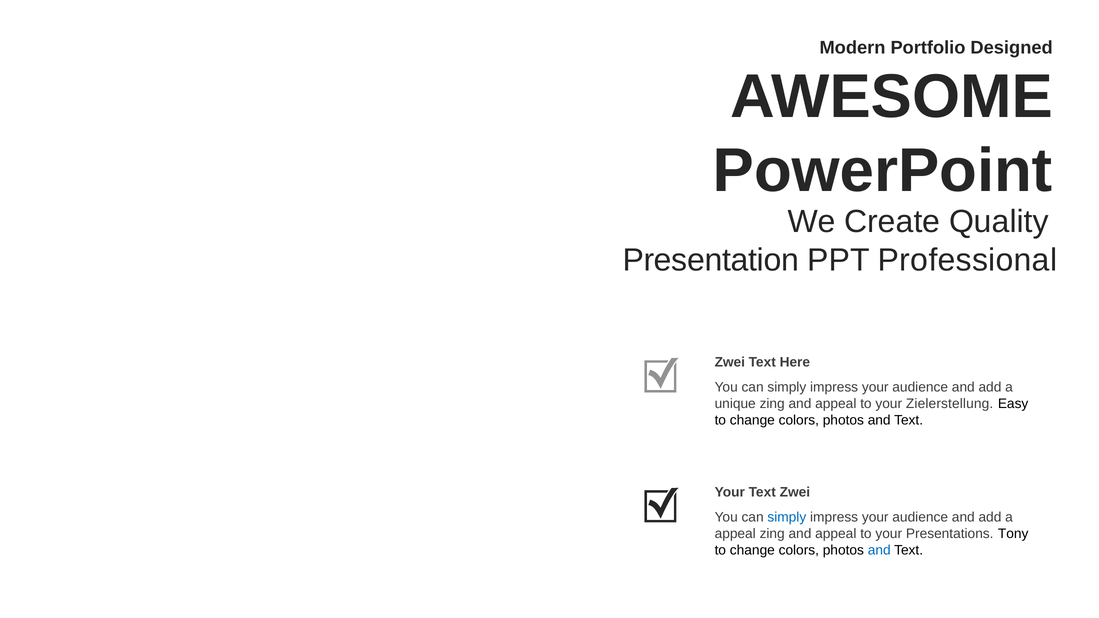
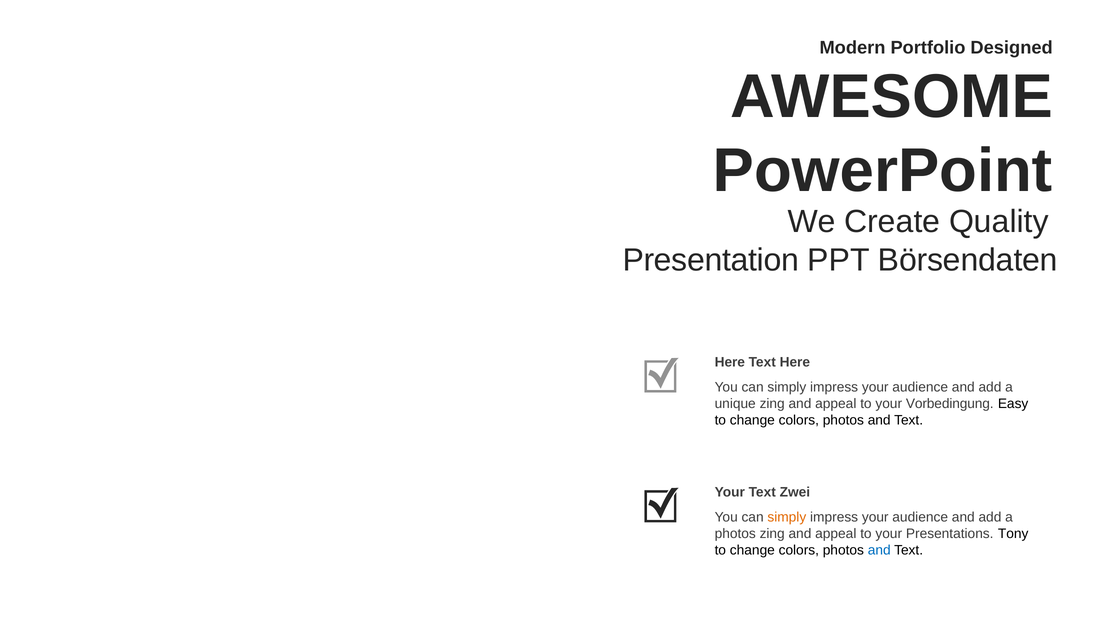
Professional: Professional -> Börsendaten (968, 260)
Zwei: Zwei -> Here (730, 362)
Zielerstellung: Zielerstellung -> Vorbedingung (950, 404)
simply colour: blue -> orange (787, 517)
appeal: appeal -> photos (735, 534)
